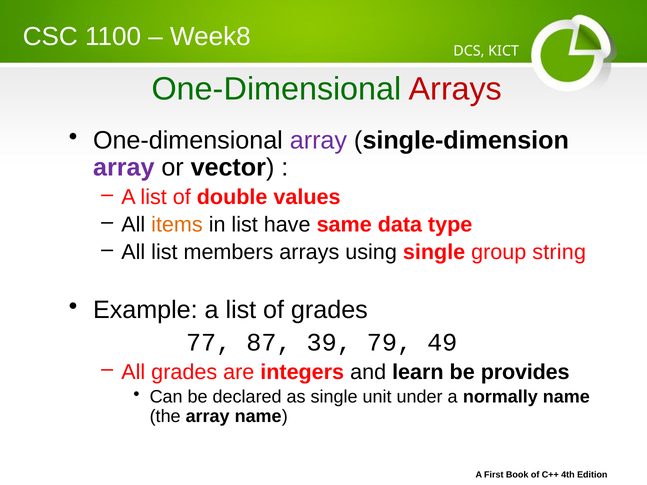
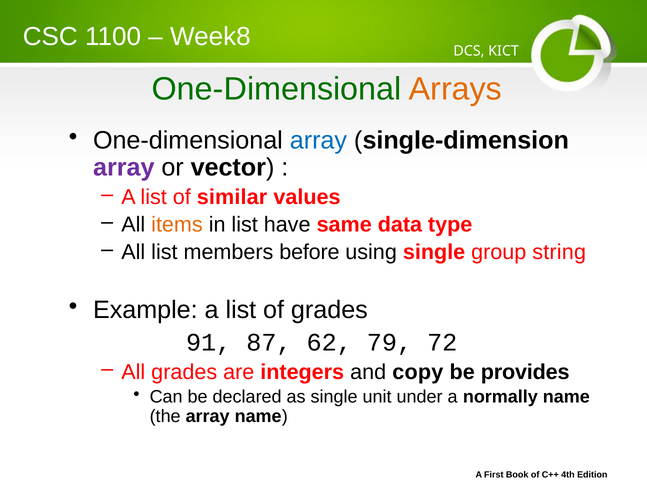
Arrays colour: red -> orange (455, 89)
array colour: purple -> blue (318, 141)
double: double -> similar (232, 197)
members arrays: arrays -> before (309, 252)
77: 77 -> 91 (209, 343)
39: 39 -> 62 (329, 343)
49: 49 -> 72 (442, 343)
learn: learn -> copy (418, 372)
